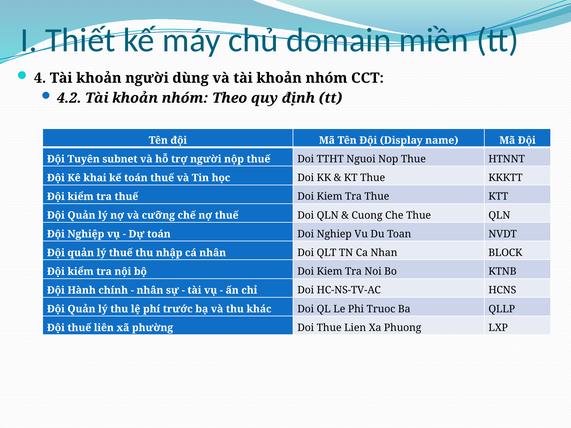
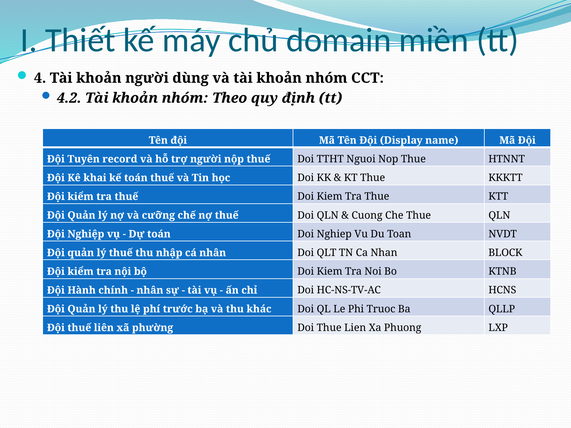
subnet: subnet -> record (120, 159)
